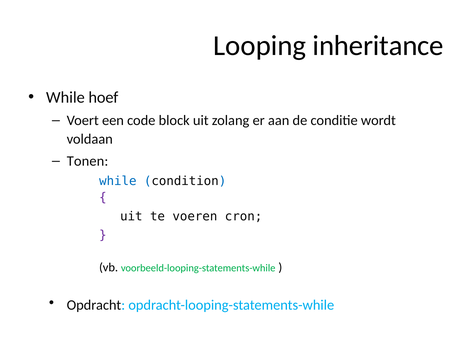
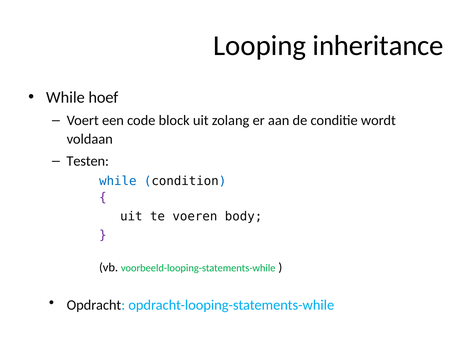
Tonen: Tonen -> Testen (88, 161)
cron: cron -> body (244, 216)
